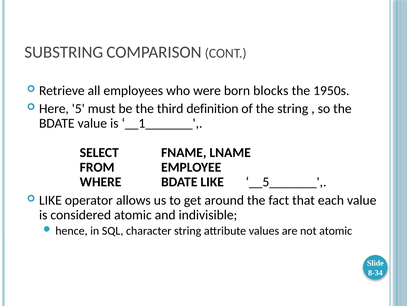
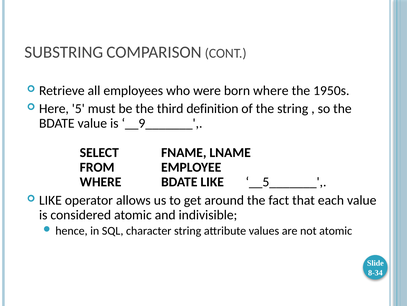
born blocks: blocks -> where (271, 90)
__1_______: __1_______ -> __9_______ (162, 123)
